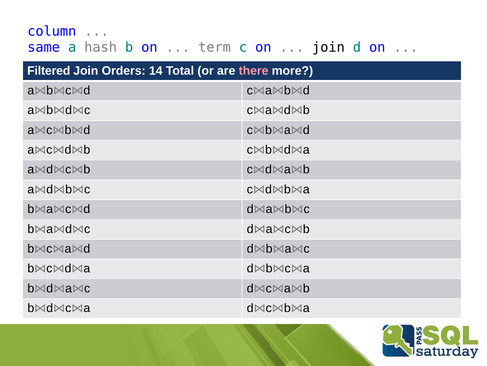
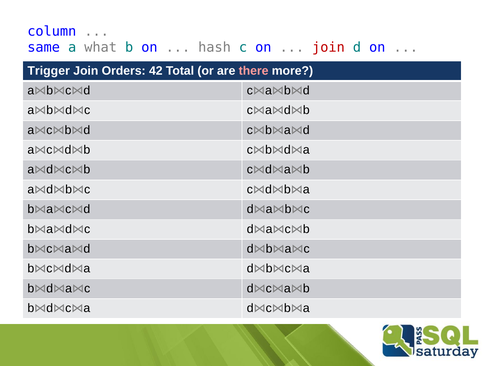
hash: hash -> what (101, 47)
term: term -> hash (215, 47)
join colour: black -> red (328, 47)
Filtered: Filtered -> Trigger (49, 71)
14: 14 -> 42 (156, 71)
